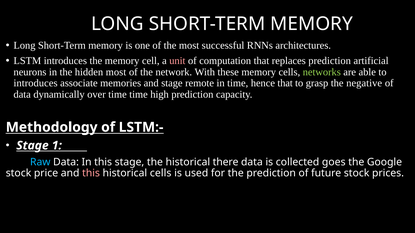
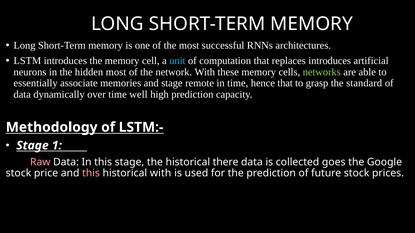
unit colour: pink -> light blue (177, 61)
replaces prediction: prediction -> introduces (330, 61)
introduces: introduces -> essentially (36, 83)
negative: negative -> standard (364, 83)
time time: time -> well (138, 95)
Raw colour: light blue -> pink (40, 162)
historical cells: cells -> with (161, 173)
